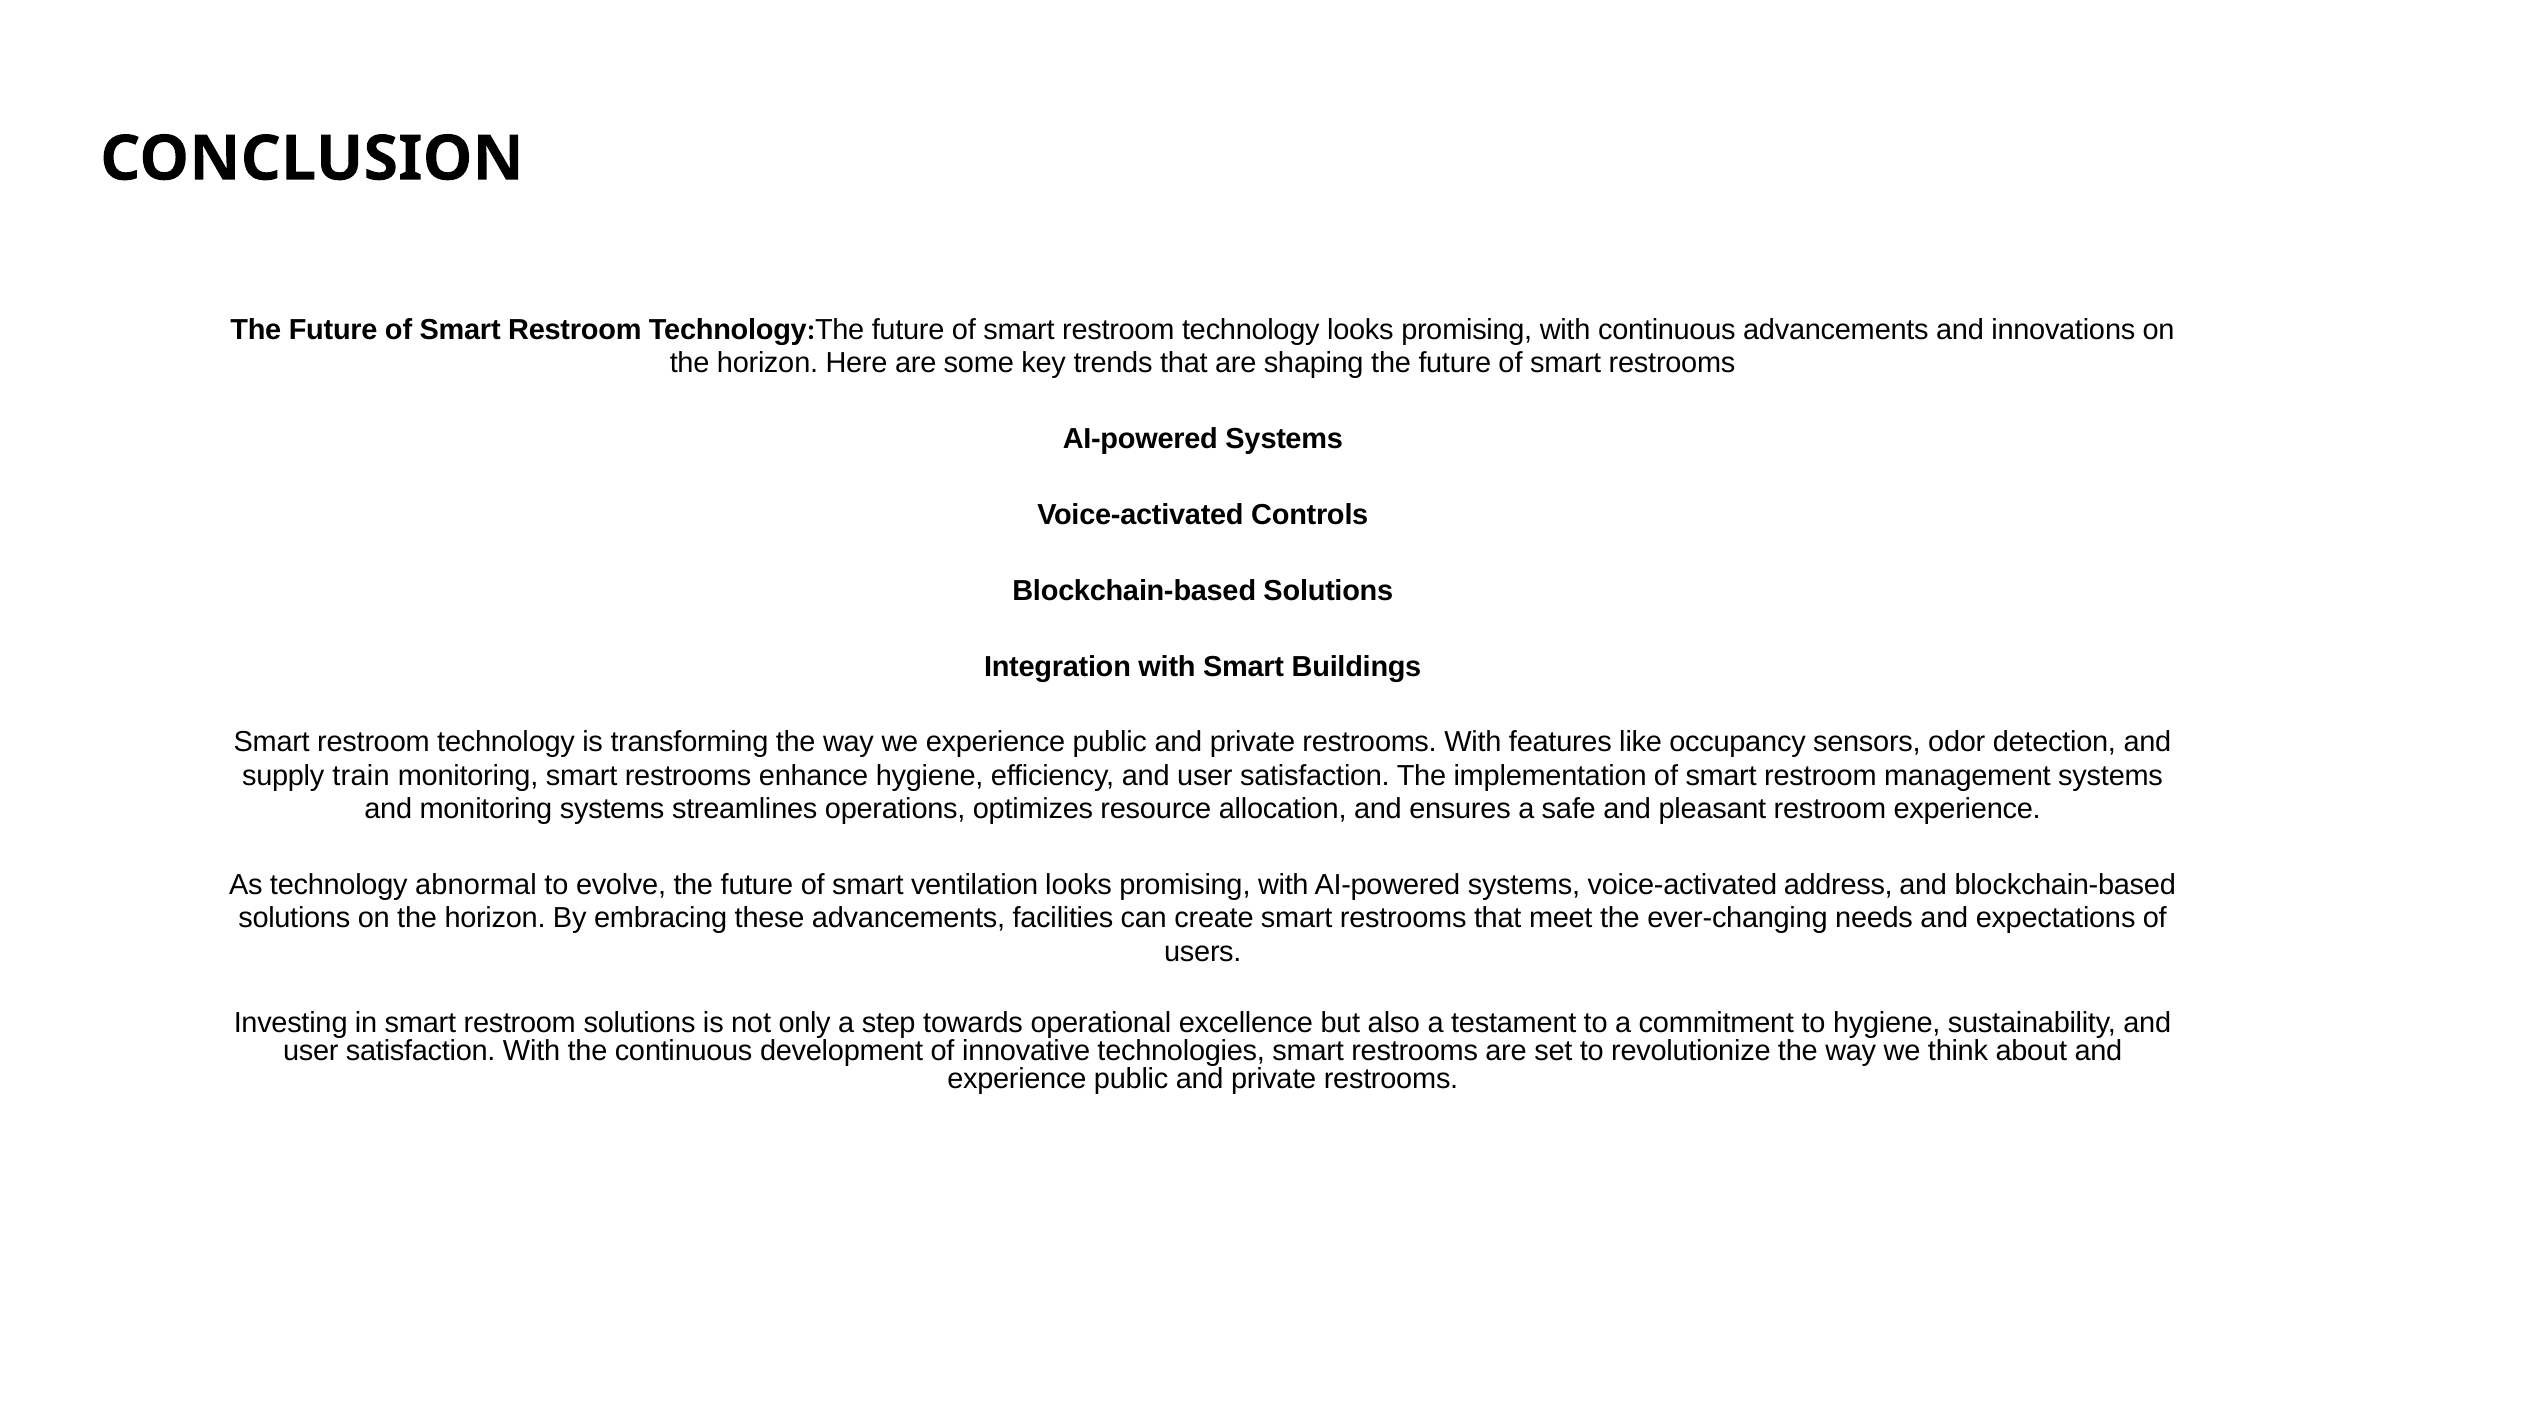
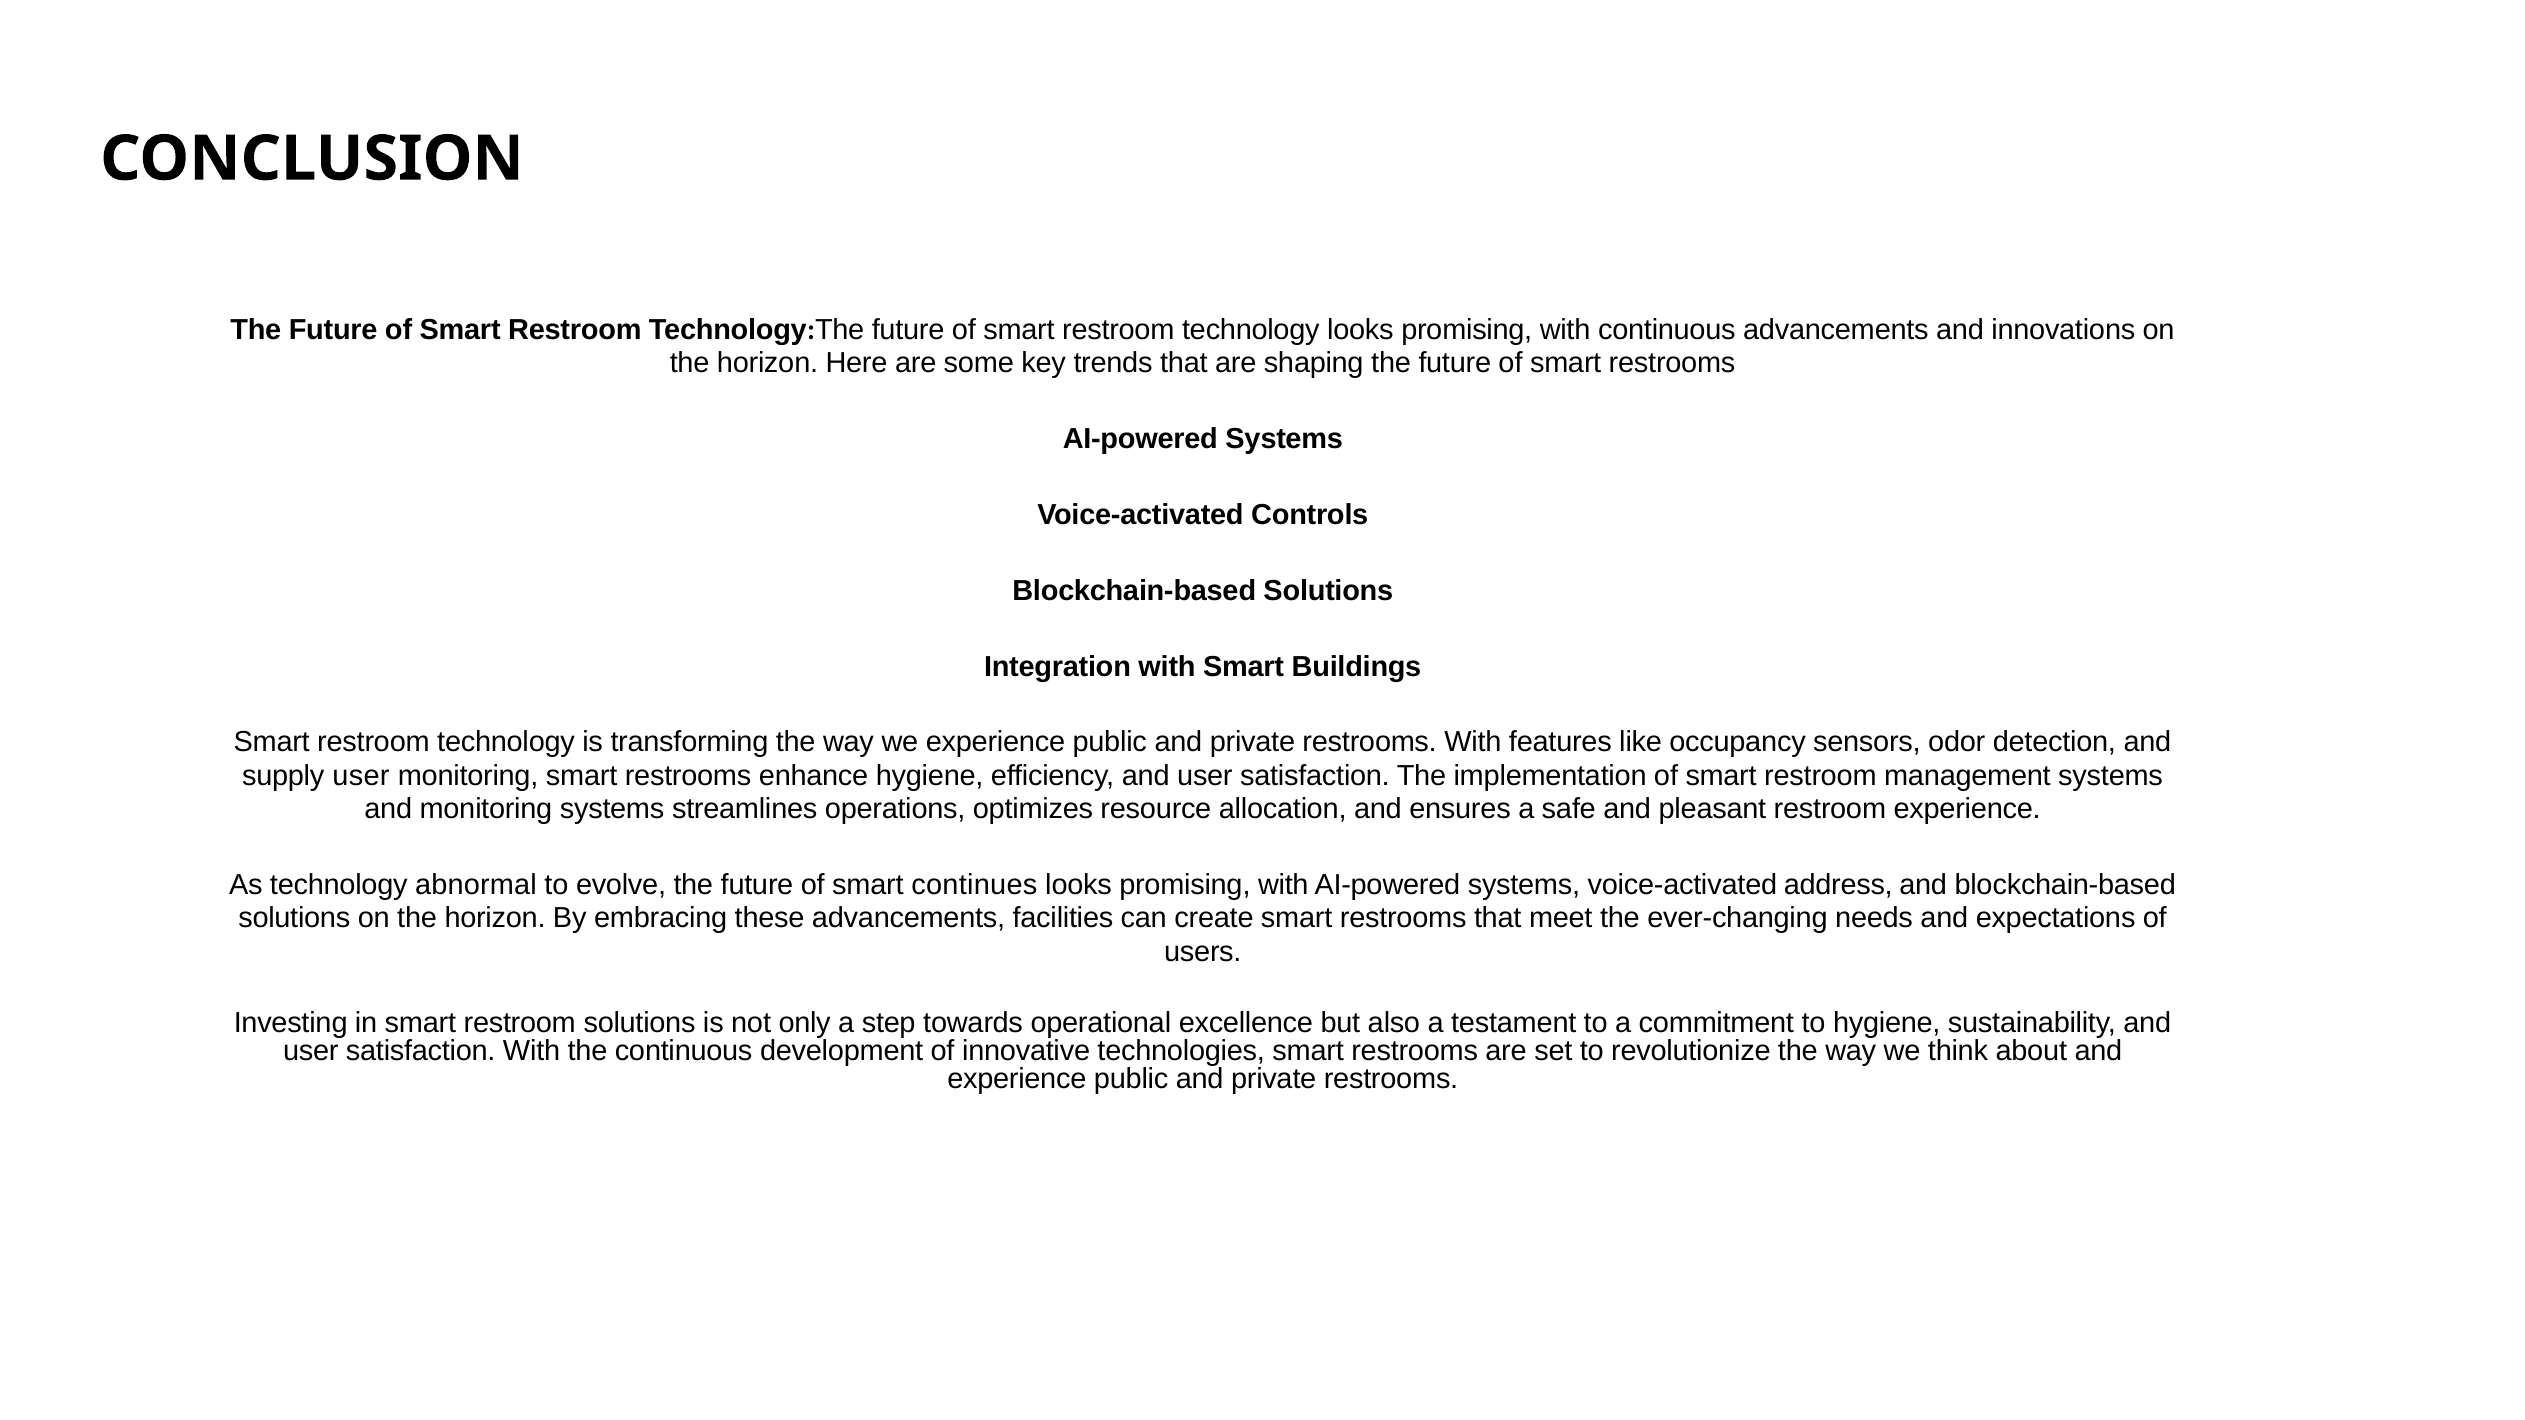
supply train: train -> user (361, 776)
ventilation: ventilation -> continues (974, 885)
